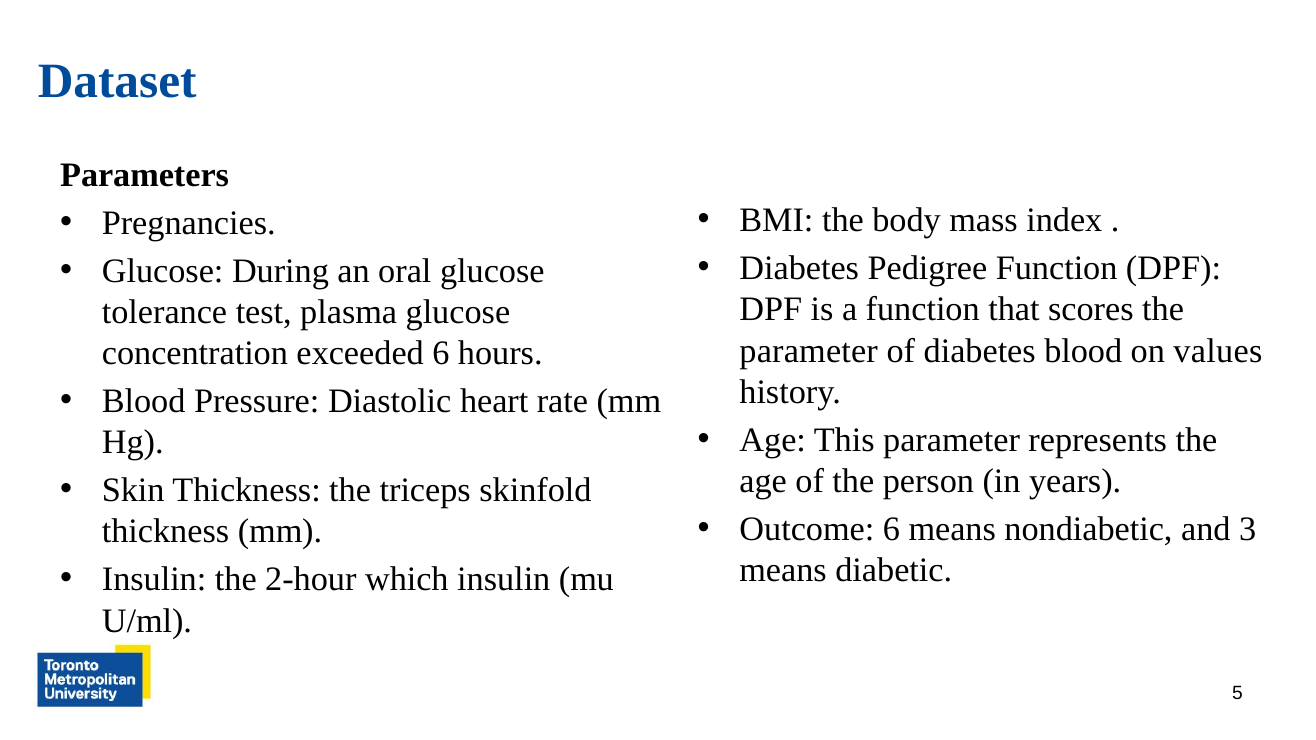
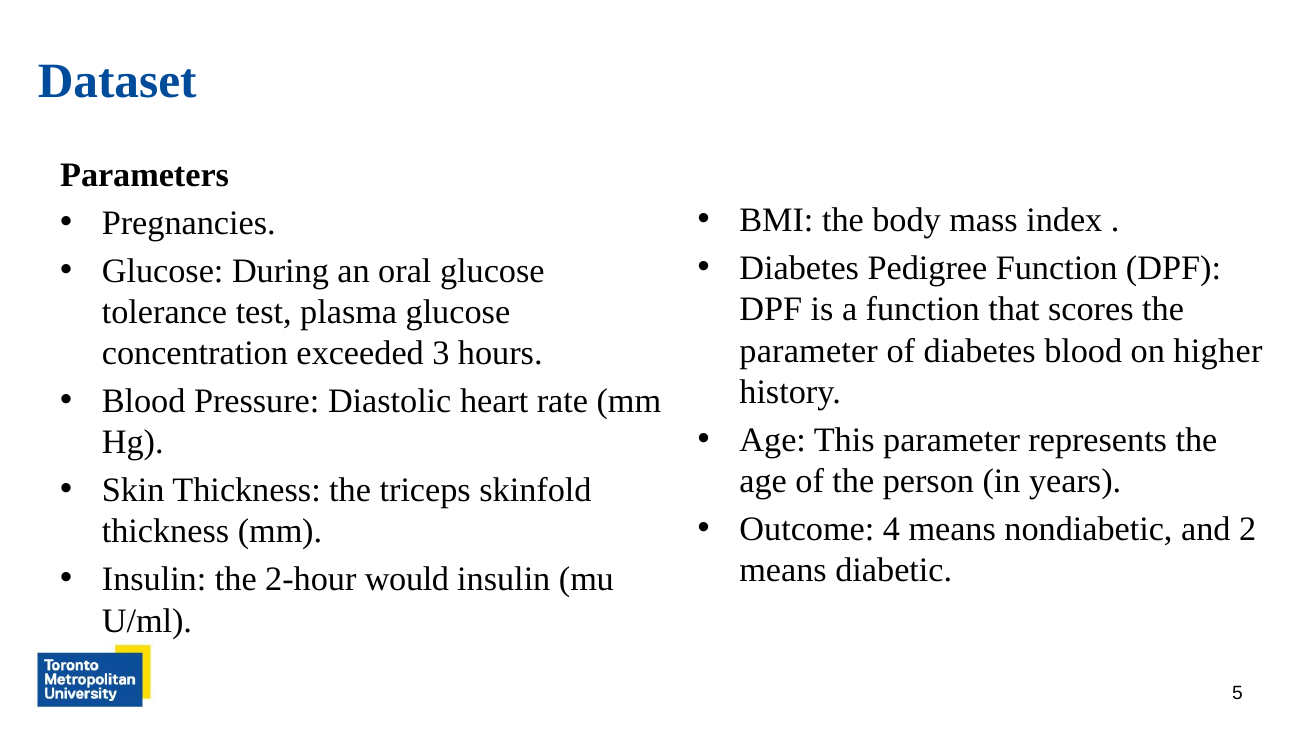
values: values -> higher (1218, 351)
exceeded 6: 6 -> 3 (441, 354)
Outcome 6: 6 -> 4 (891, 529)
3: 3 -> 2 (1248, 529)
which: which -> would (407, 580)
